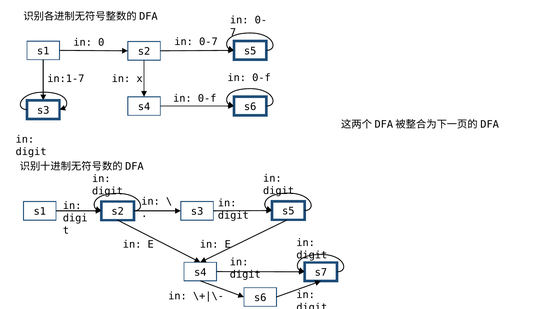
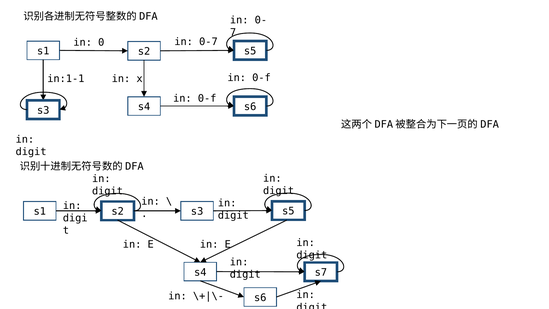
in:1-7: in:1-7 -> in:1-1 (66, 79)
